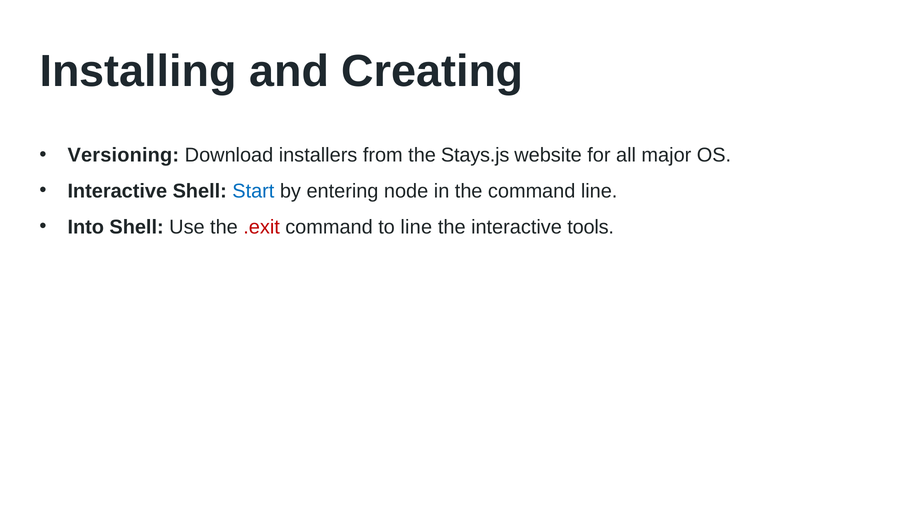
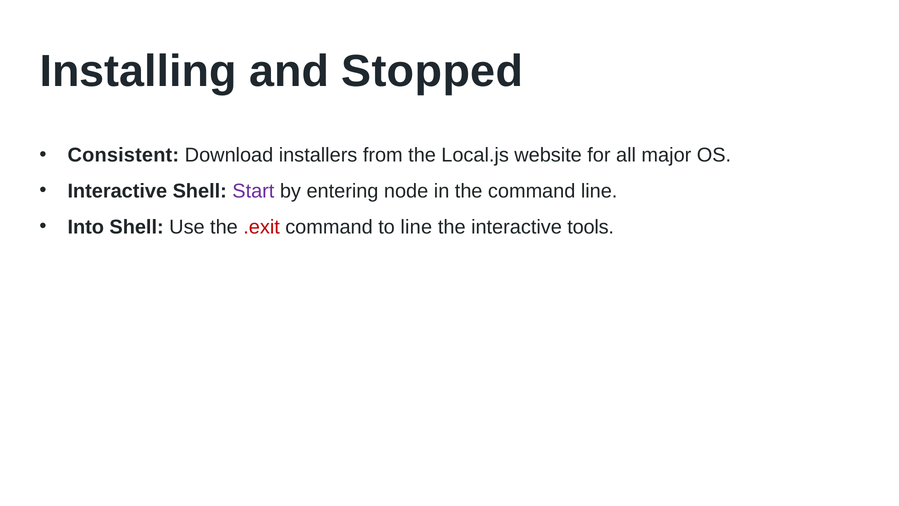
Creating: Creating -> Stopped (432, 72)
Versioning: Versioning -> Consistent (123, 155)
Stays.js: Stays.js -> Local.js (475, 155)
Start colour: blue -> purple (253, 191)
